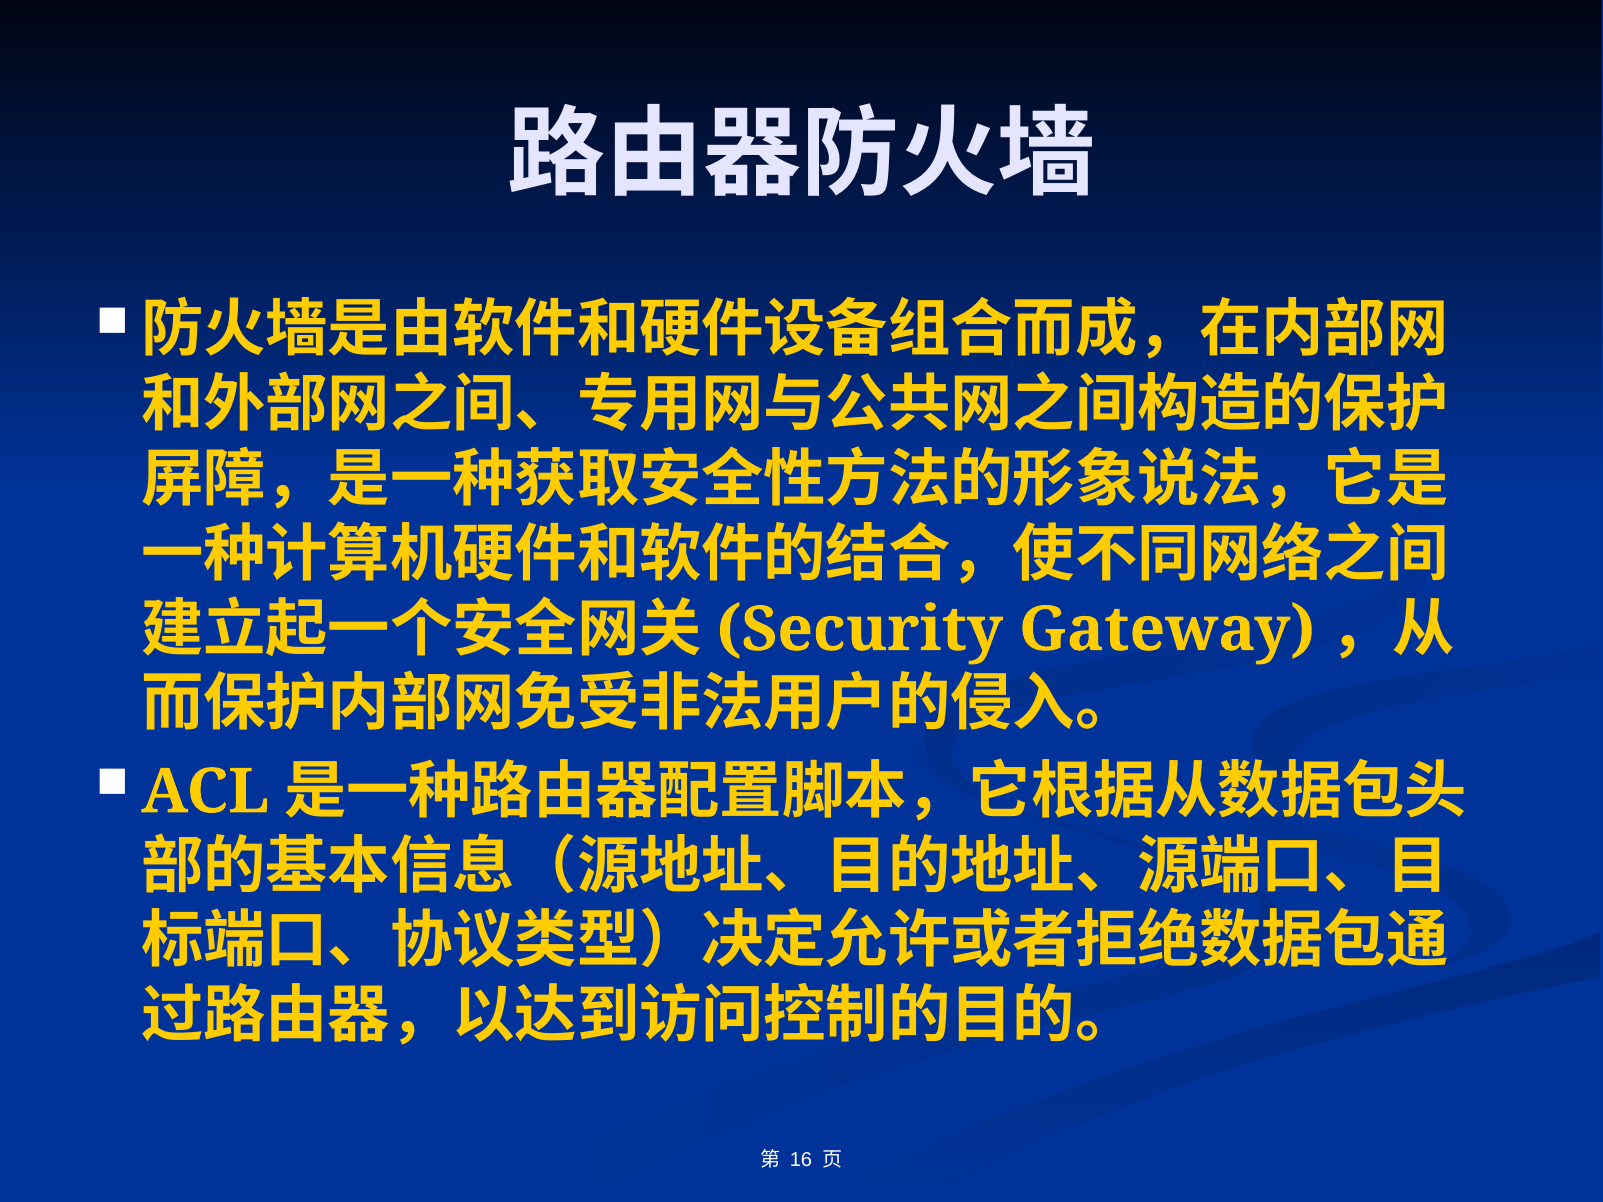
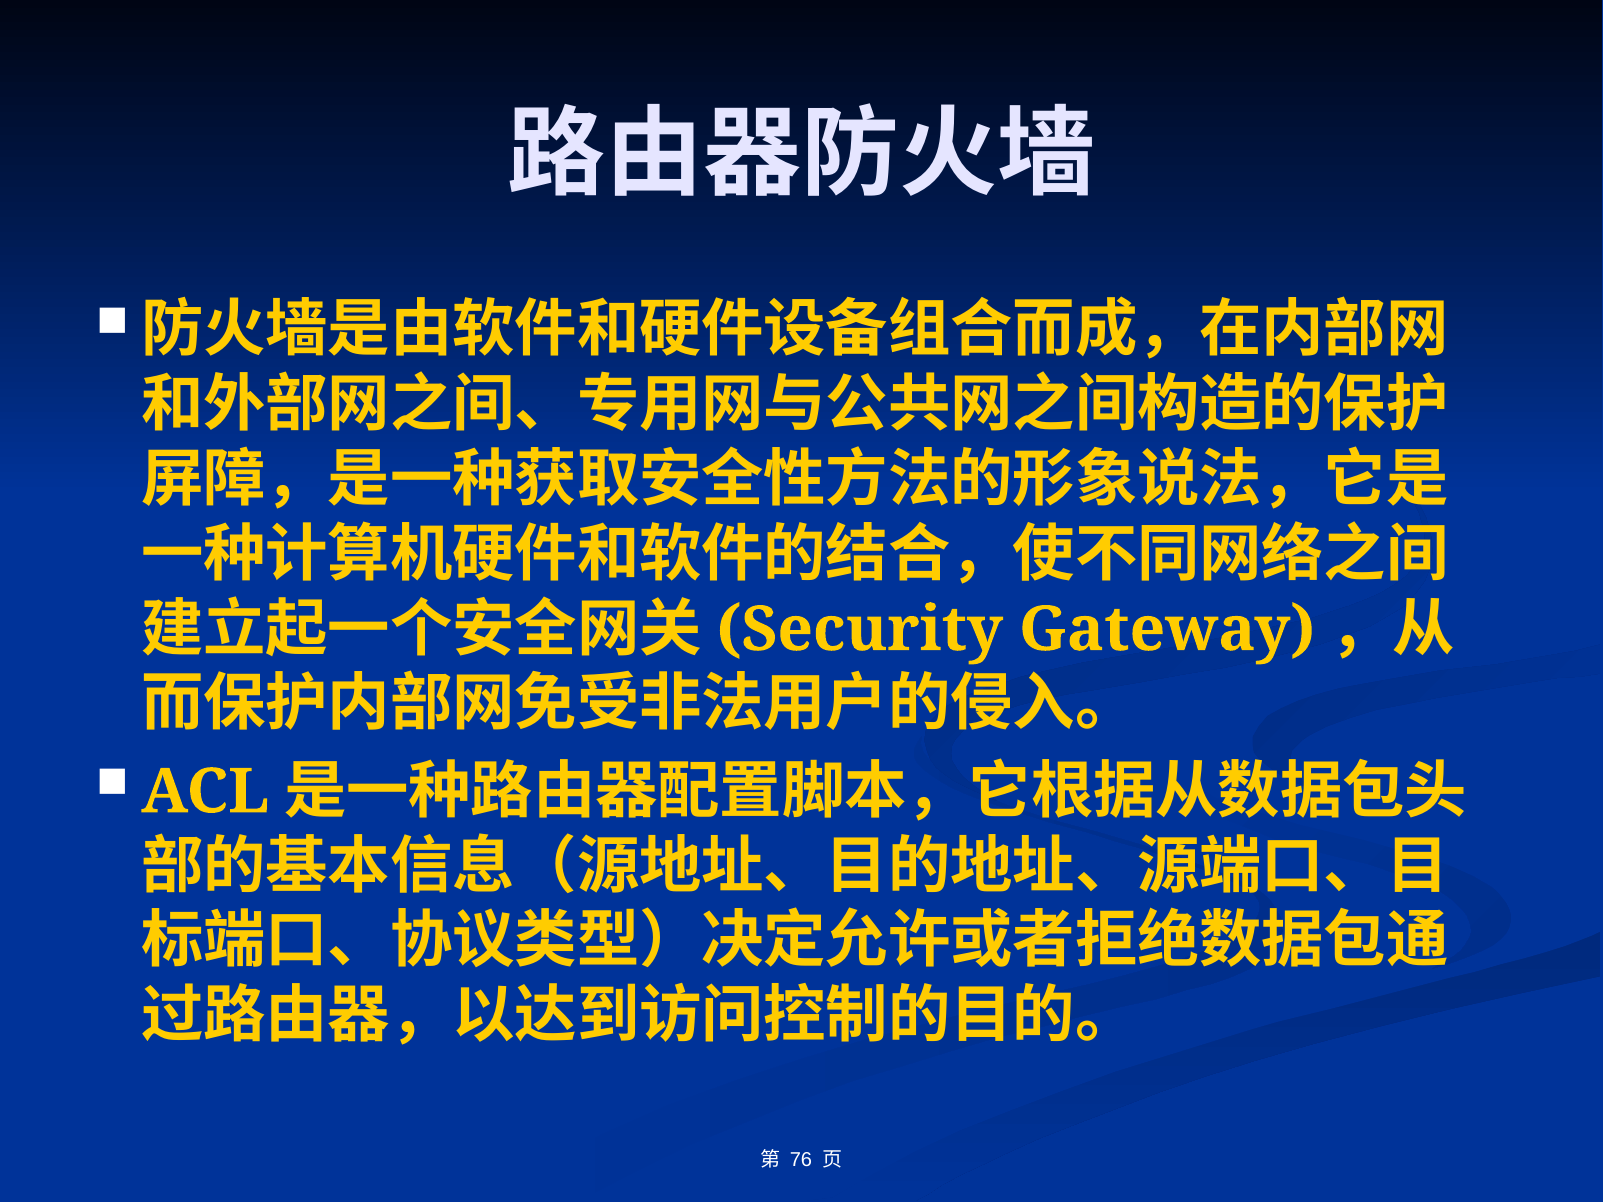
16: 16 -> 76 (801, 1160)
